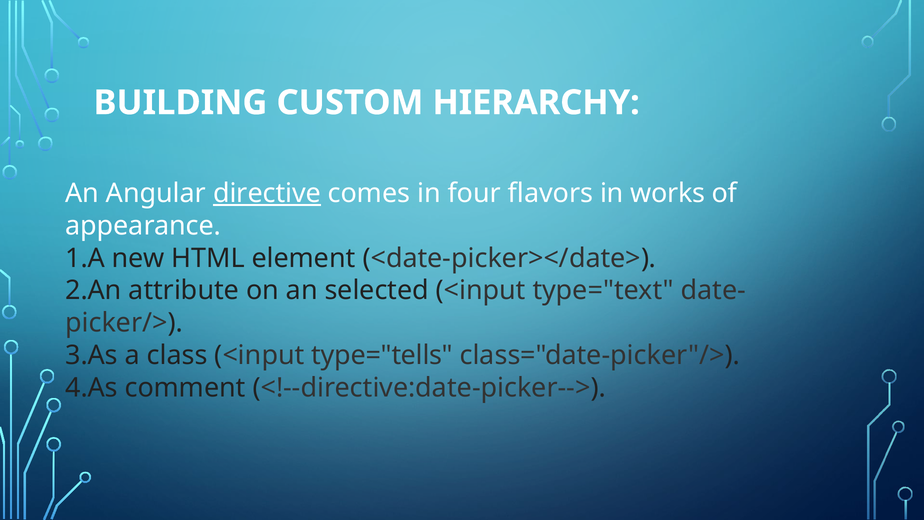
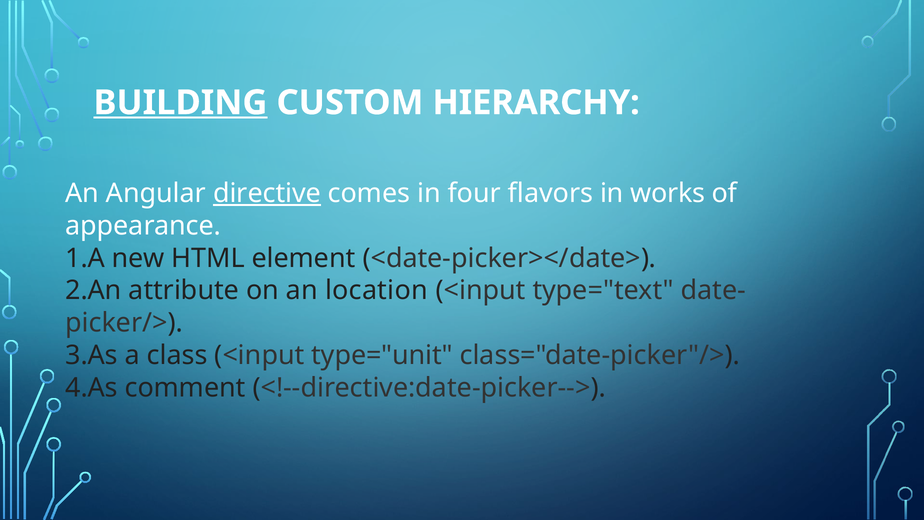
BUILDING underline: none -> present (180, 103)
selected: selected -> location (377, 290)
type="tells: type="tells -> type="unit (382, 355)
